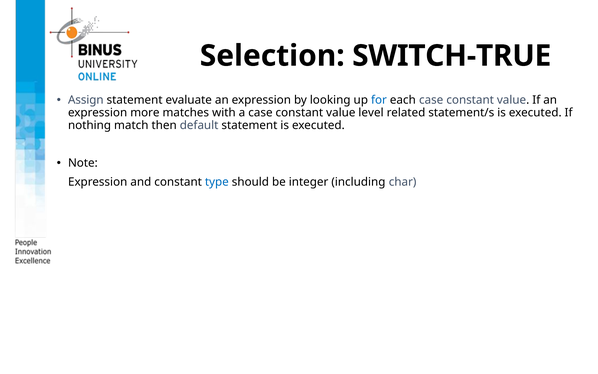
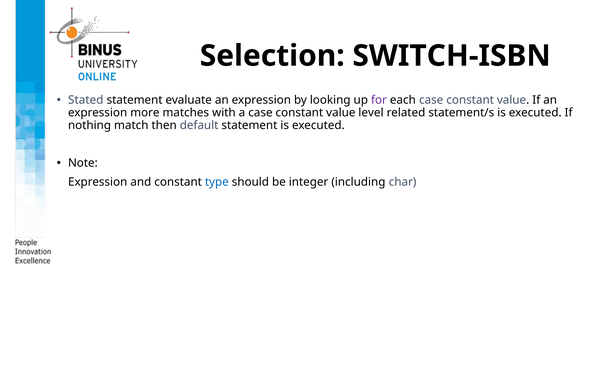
SWITCH-TRUE: SWITCH-TRUE -> SWITCH-ISBN (452, 56)
Assign: Assign -> Stated (86, 100)
for colour: blue -> purple (379, 100)
